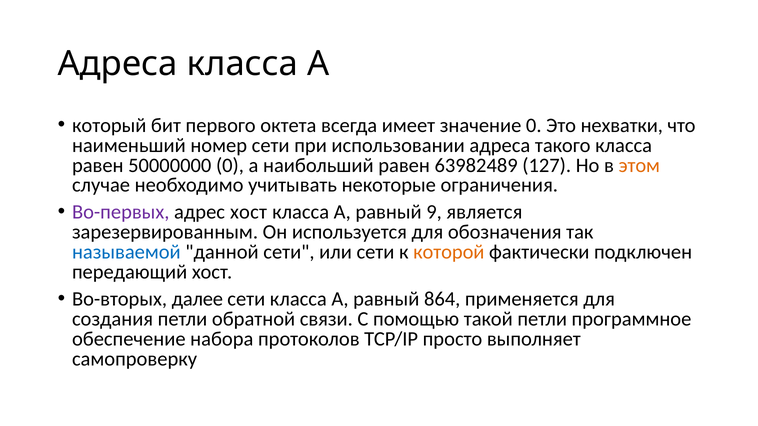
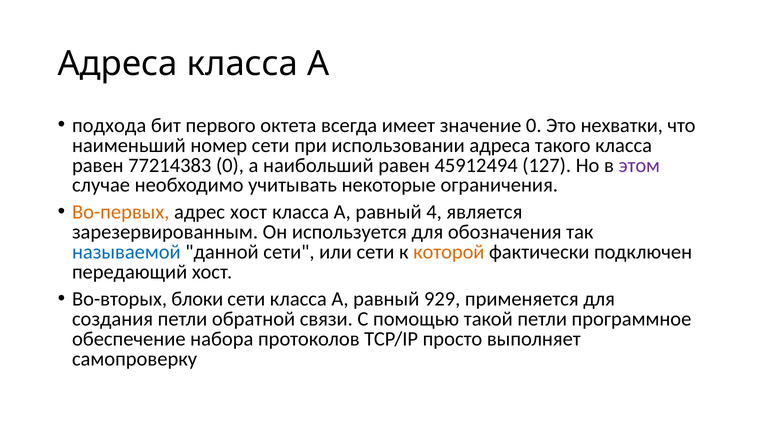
который: который -> подхода (109, 126)
50000000: 50000000 -> 77214383 (170, 165)
63982489: 63982489 -> 45912494 (476, 165)
этом colour: orange -> purple (639, 165)
Во-первых colour: purple -> orange (121, 212)
9: 9 -> 4 (434, 212)
далее: далее -> блоки (197, 299)
864: 864 -> 929 (442, 299)
